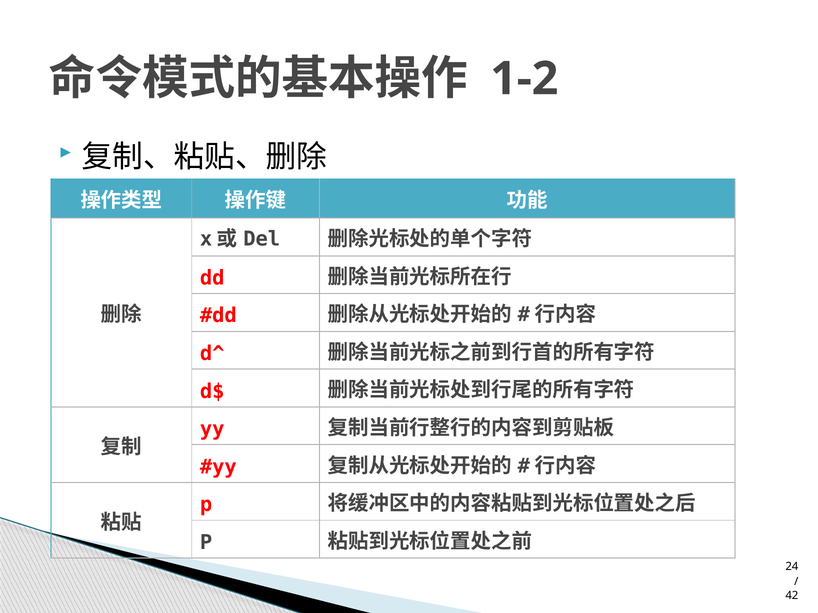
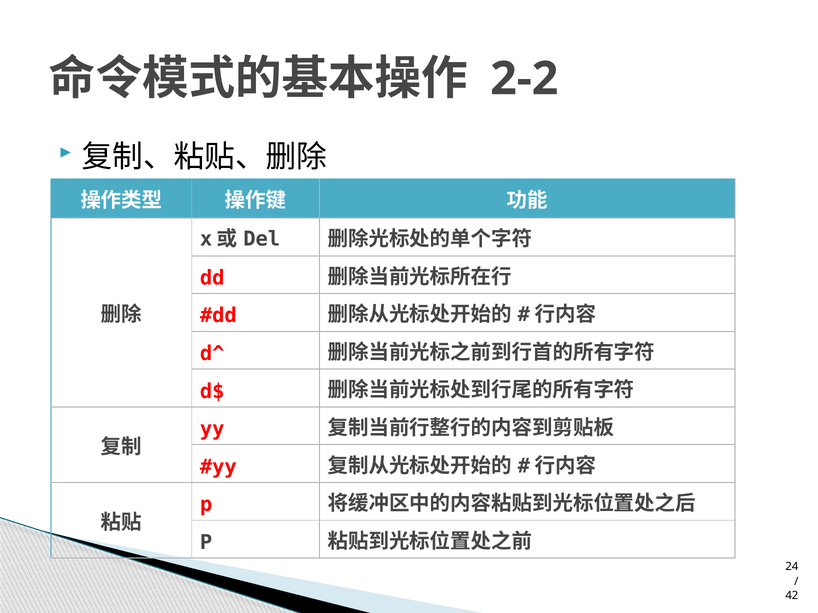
1-2: 1-2 -> 2-2 (524, 79)
